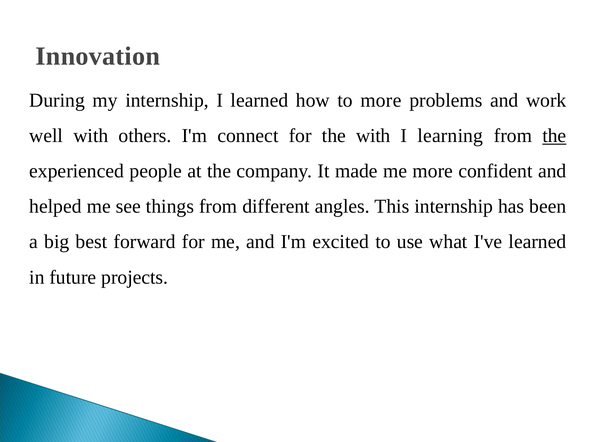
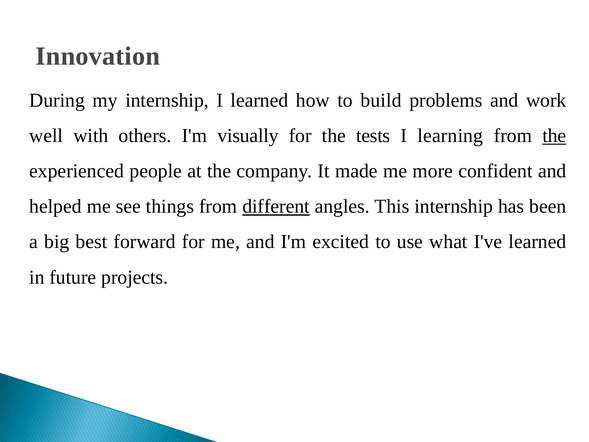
to more: more -> build (381, 100)
connect: connect -> visually (248, 136)
the with: with -> tests (373, 136)
different underline: none -> present (276, 206)
